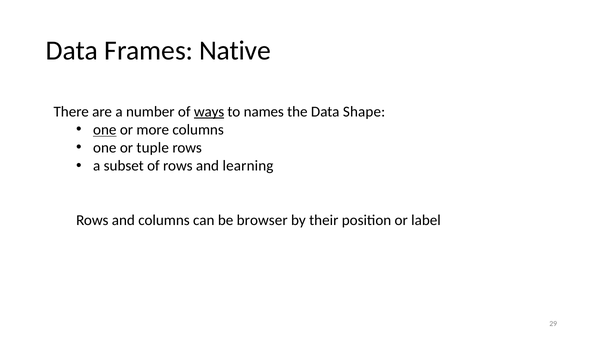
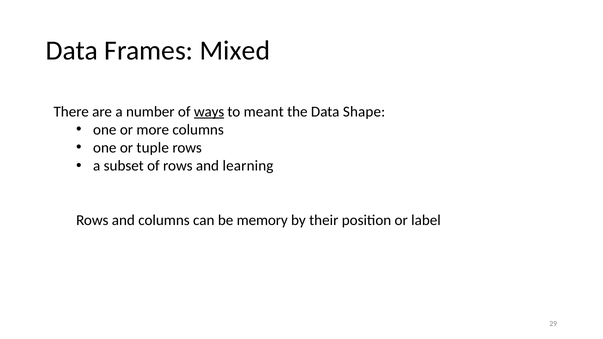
Native: Native -> Mixed (235, 51)
names: names -> meant (264, 112)
one underline: present -> none (105, 130)
browser: browser -> memory (262, 220)
